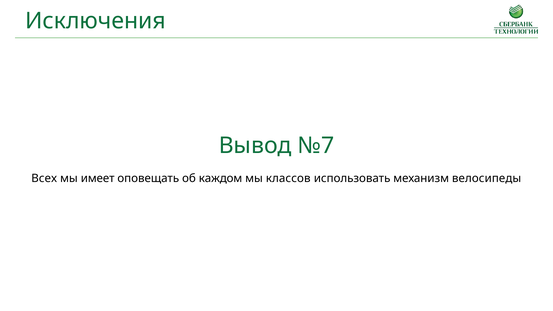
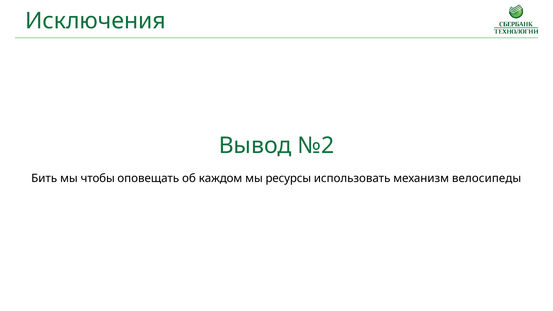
№7: №7 -> №2 (316, 146)
Всех: Всех -> Бить (44, 178)
имеет: имеет -> чтобы (98, 178)
классов: классов -> ресурсы (288, 178)
